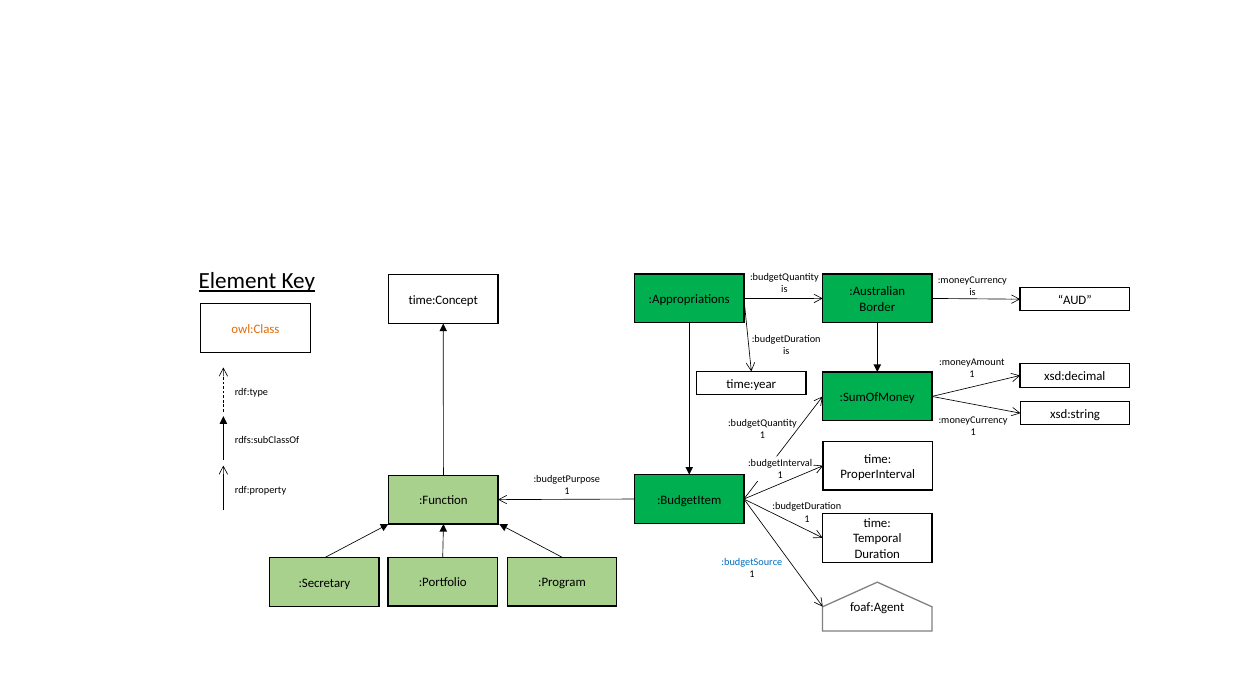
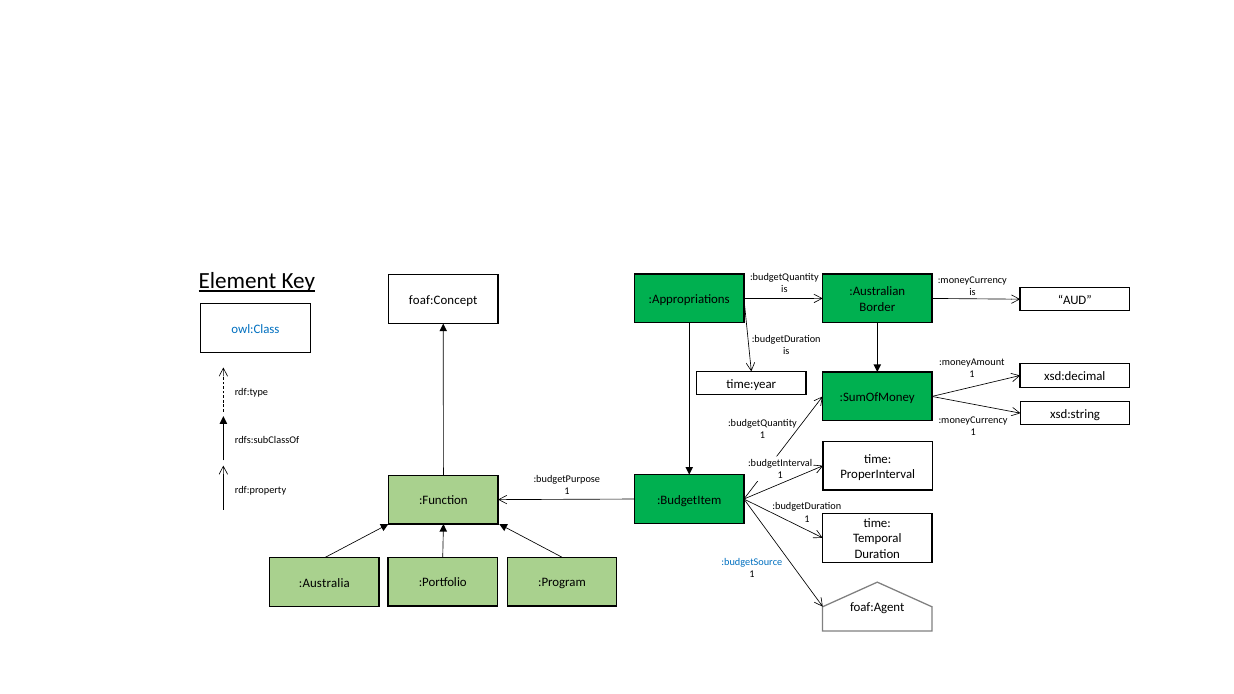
time:Concept: time:Concept -> foaf:Concept (443, 300)
owl:Class colour: orange -> blue (255, 329)
:Secretary: :Secretary -> :Australia (324, 583)
